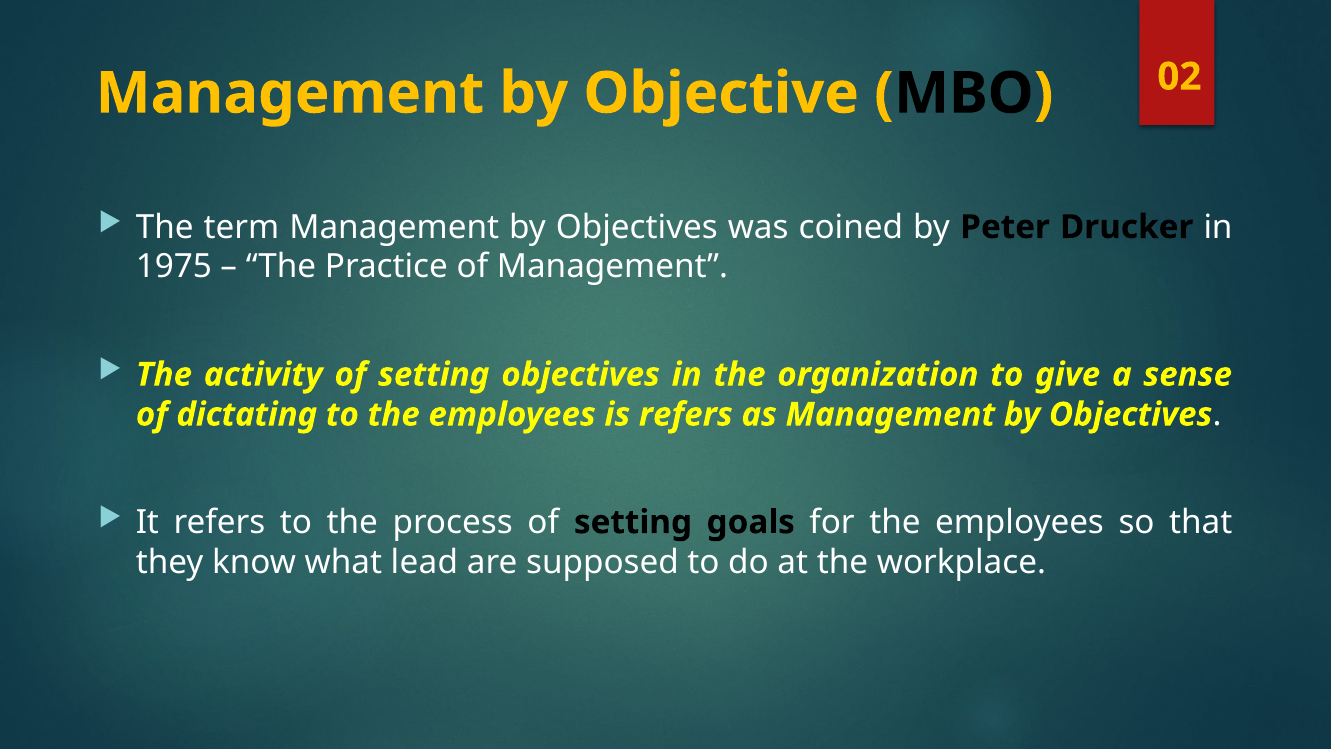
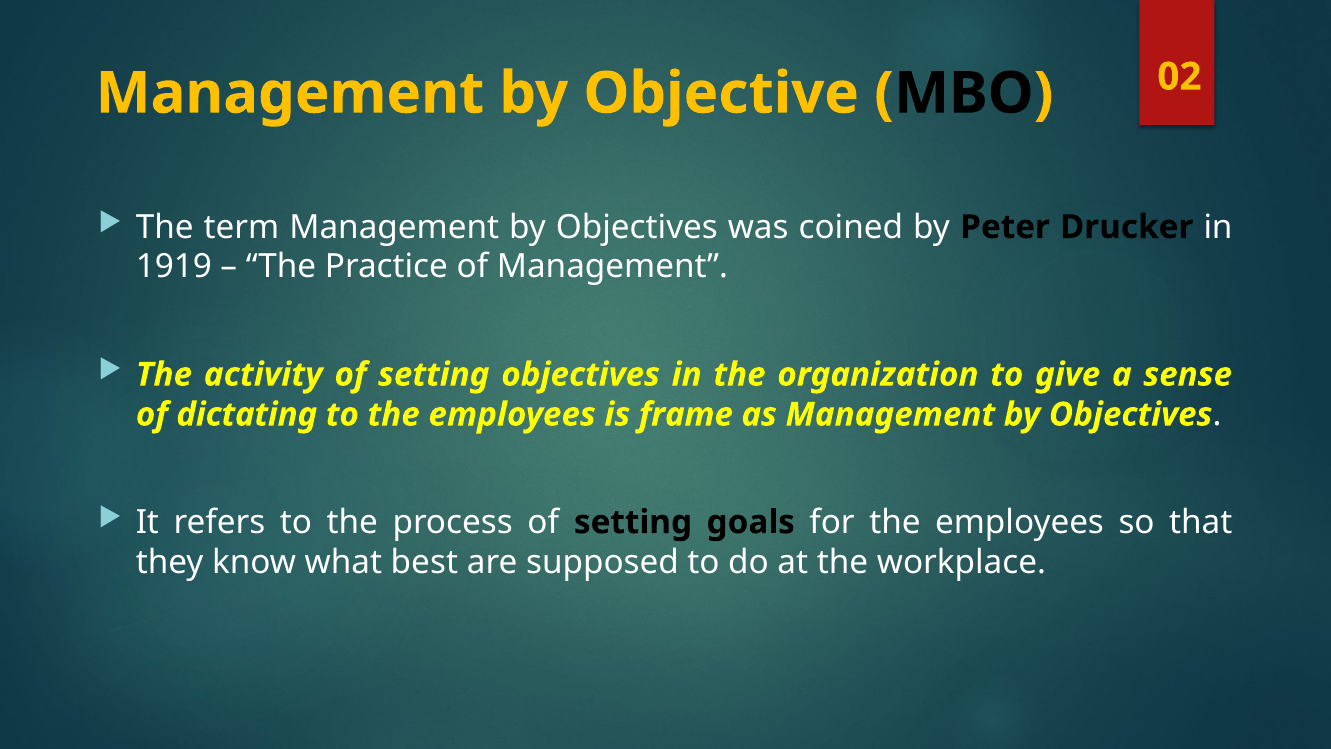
1975: 1975 -> 1919 (174, 267)
is refers: refers -> frame (686, 414)
lead: lead -> best (424, 562)
